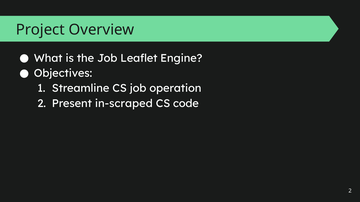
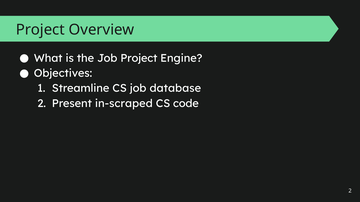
Job Leaflet: Leaflet -> Project (139, 58)
operation: operation -> database (175, 89)
